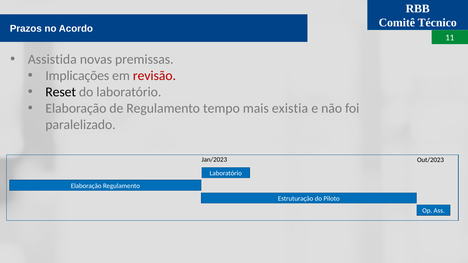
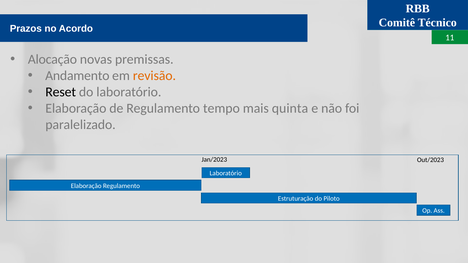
Assistida: Assistida -> Alocação (52, 59)
Implicações: Implicações -> Andamento (77, 76)
revisão colour: red -> orange (154, 76)
existia: existia -> quinta (290, 108)
